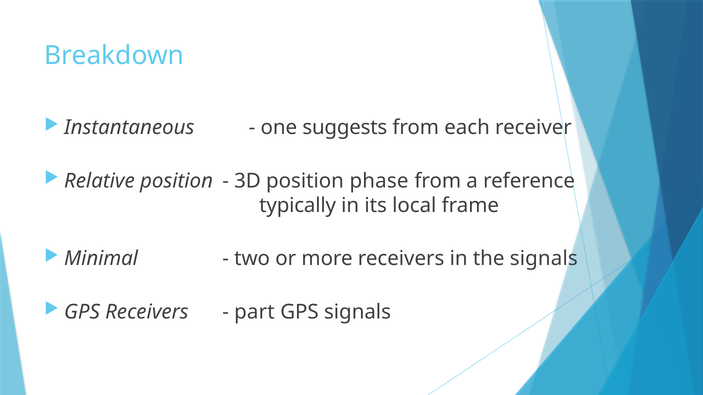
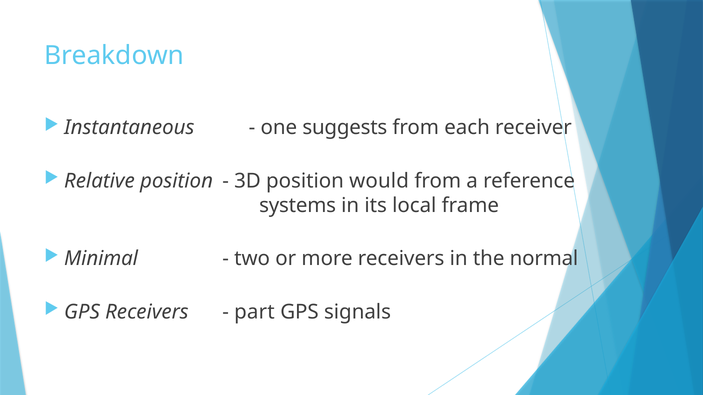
phase: phase -> would (379, 181)
typically: typically -> systems (298, 206)
the signals: signals -> normal (544, 259)
